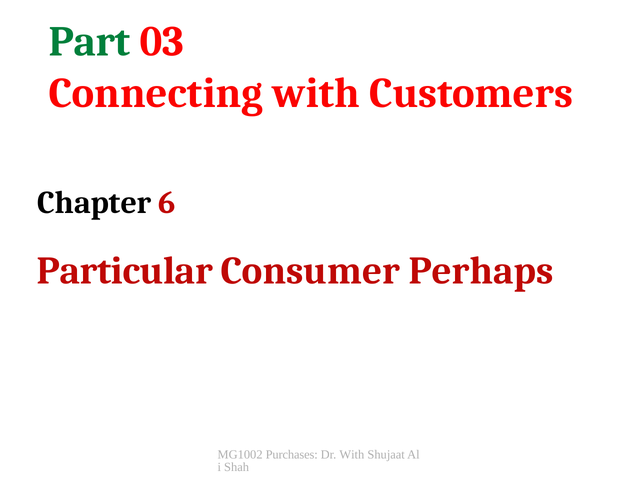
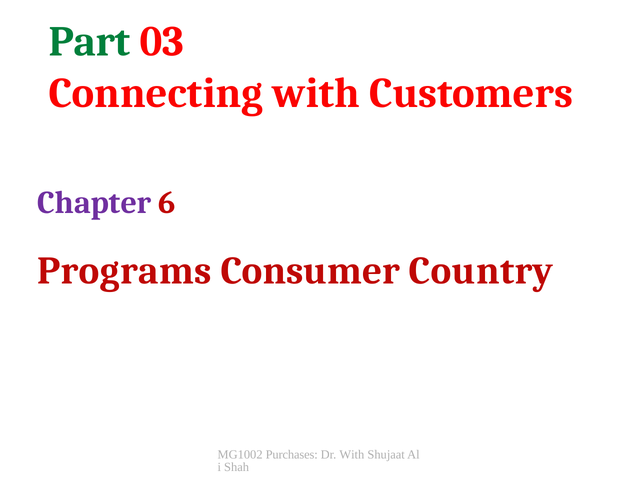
Chapter colour: black -> purple (94, 203)
Particular: Particular -> Programs (124, 271)
Perhaps: Perhaps -> Country (481, 271)
